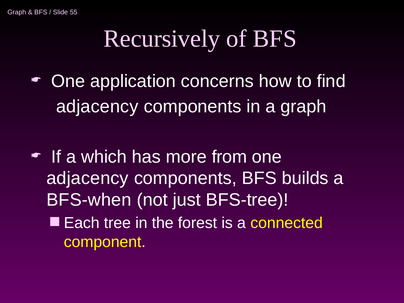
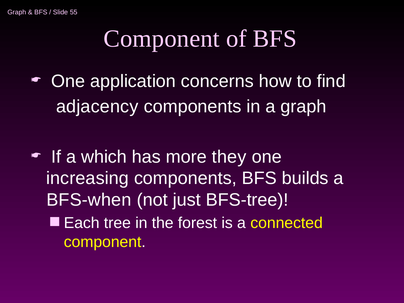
Recursively: Recursively -> Component (162, 39)
from: from -> they (229, 157)
adjacency: adjacency -> increasing (88, 178)
